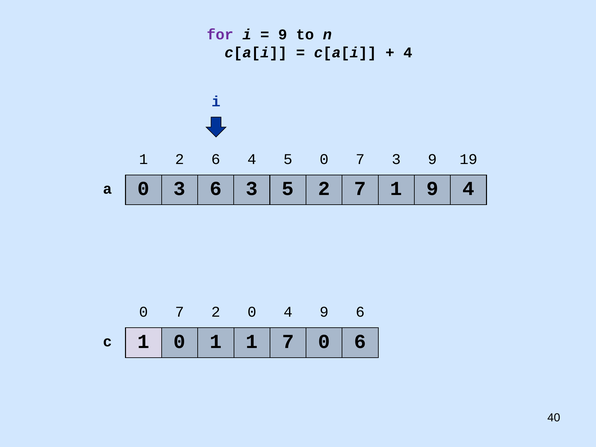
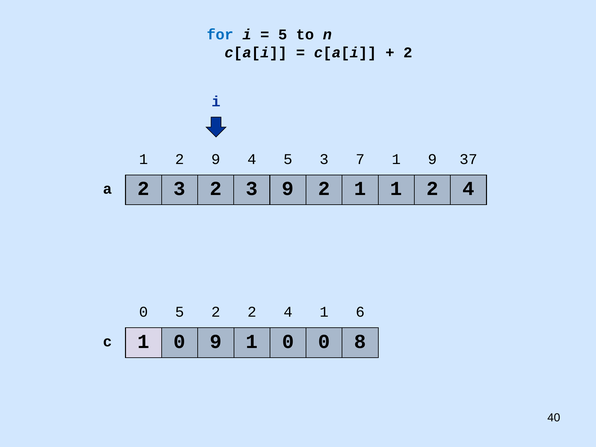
for colour: purple -> blue (220, 35)
9: 9 -> 5 (283, 35)
4: 4 -> 2 (408, 53)
2 6: 6 -> 9 (216, 159)
5 0: 0 -> 3 (324, 159)
7 3: 3 -> 1 (396, 159)
19: 19 -> 37 (468, 159)
a 0: 0 -> 2 (144, 189)
3 6: 6 -> 2 (216, 189)
3 5: 5 -> 9 (288, 189)
2 7: 7 -> 1 (360, 189)
9: 9 -> 2 (432, 189)
7: 7 -> 5 (180, 312)
2 0: 0 -> 2 (252, 312)
4 9: 9 -> 1 (324, 312)
0 1: 1 -> 9 (216, 341)
7: 7 -> 0 (288, 341)
0 6: 6 -> 8 (360, 341)
